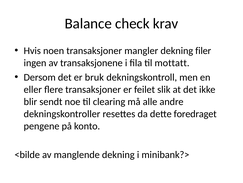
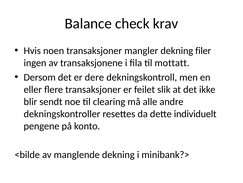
bruk: bruk -> dere (94, 77)
foredraget: foredraget -> individuelt (195, 113)
